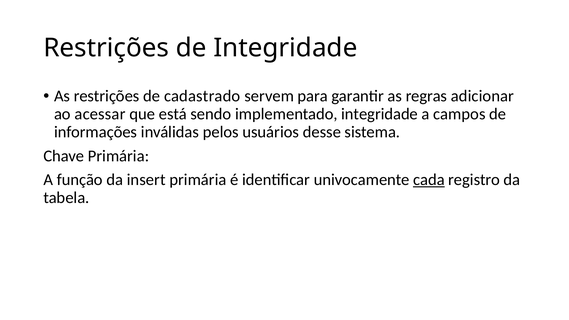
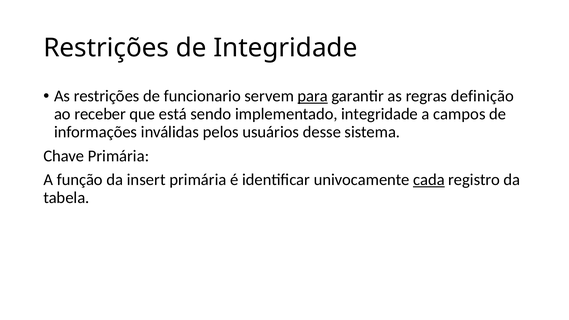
cadastrado: cadastrado -> funcionario (202, 96)
para underline: none -> present (313, 96)
adicionar: adicionar -> definição (482, 96)
acessar: acessar -> receber (100, 114)
